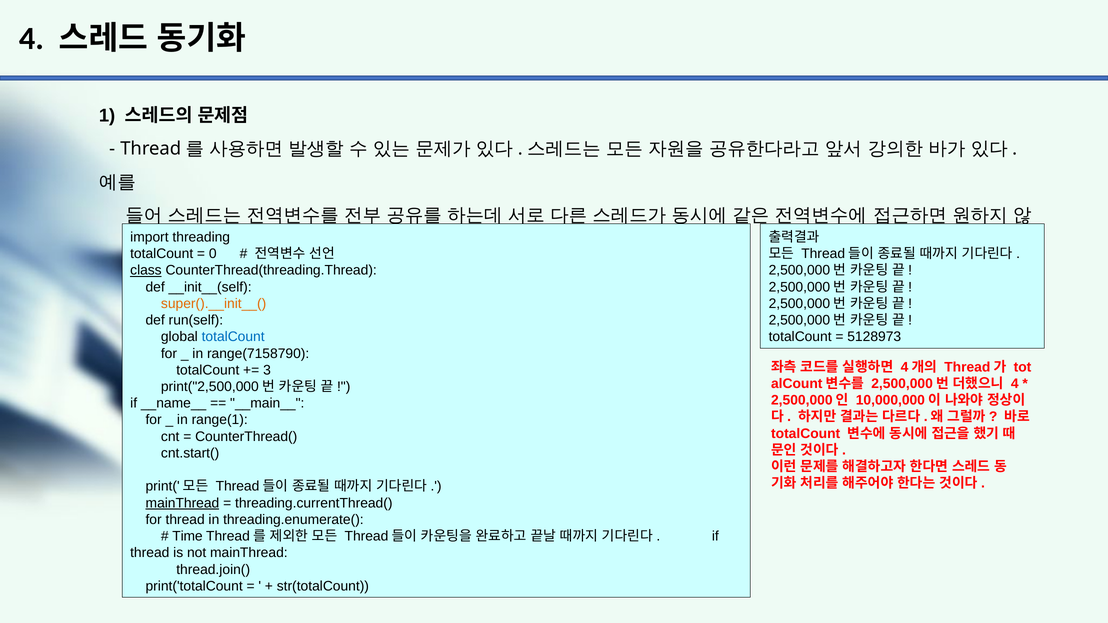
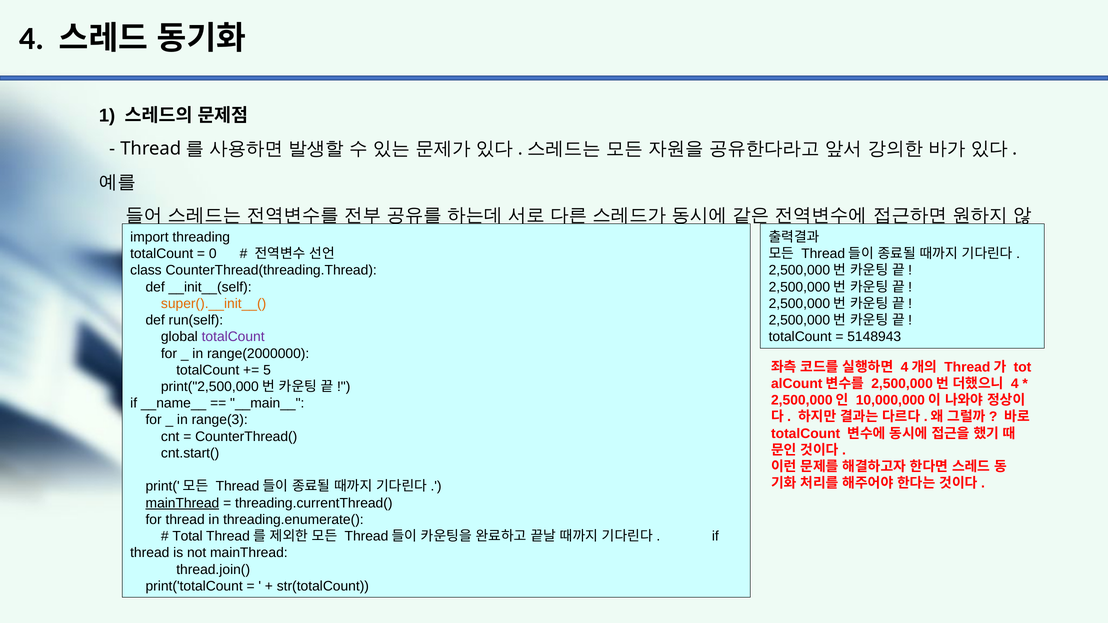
class underline: present -> none (146, 271)
totalCount colour: blue -> purple (233, 337)
5128973: 5128973 -> 5148943 (874, 337)
range(7158790: range(7158790 -> range(2000000 (258, 354)
3: 3 -> 5 (267, 370)
range(1: range(1 -> range(3 (220, 420)
Time: Time -> Total (188, 536)
